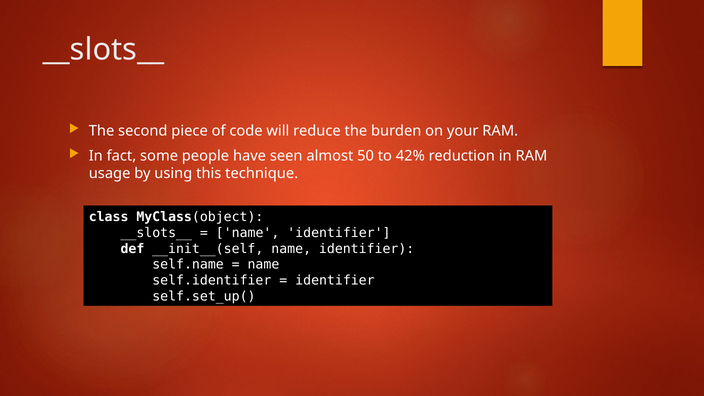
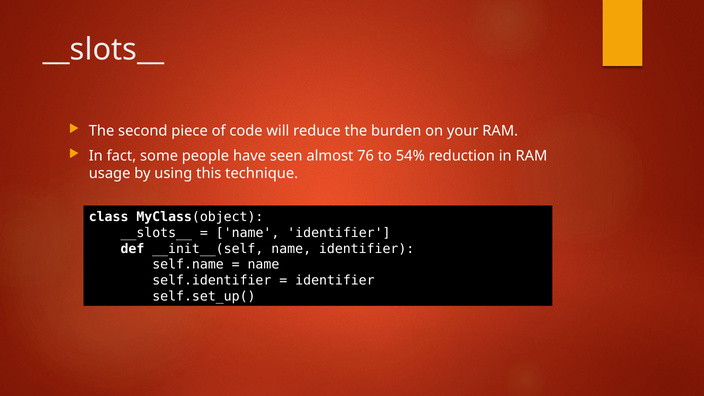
50: 50 -> 76 (366, 156)
42%: 42% -> 54% (410, 156)
